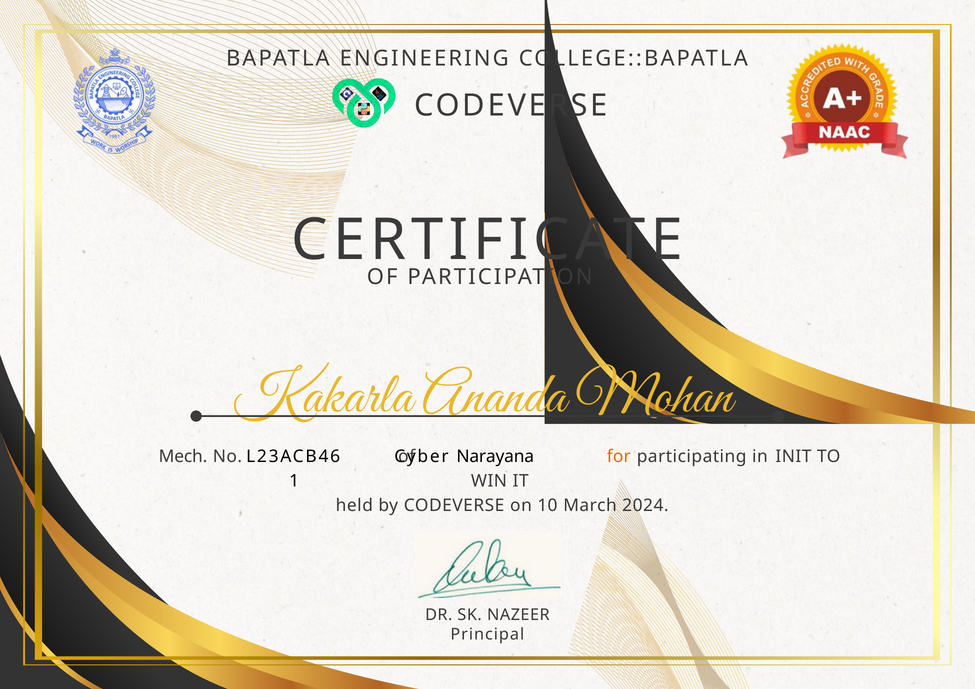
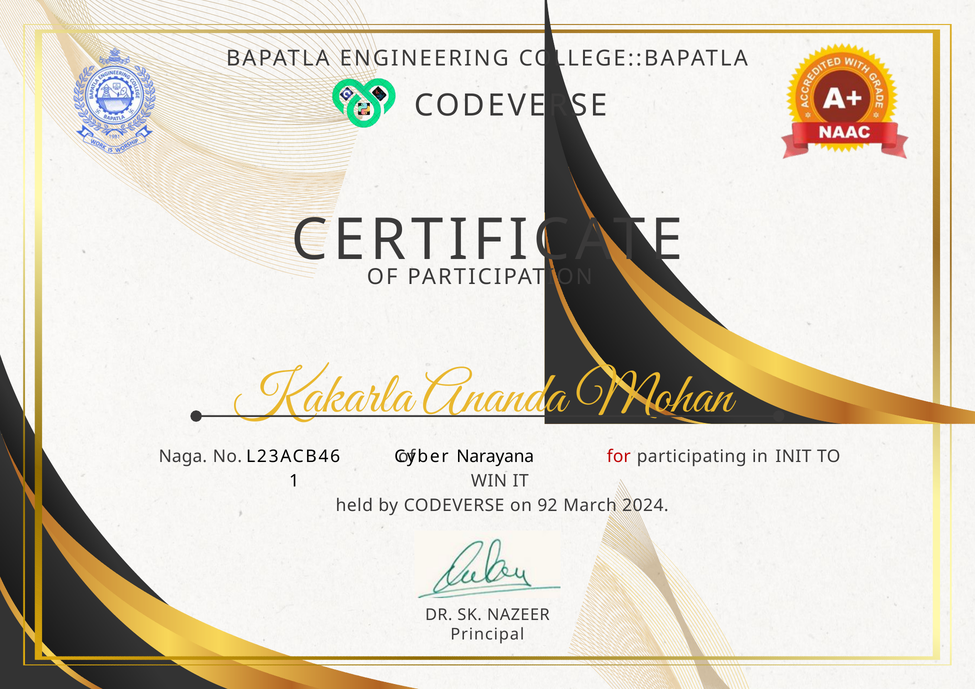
Mech: Mech -> Naga (183, 457)
for colour: orange -> red (619, 457)
10: 10 -> 92 (547, 505)
